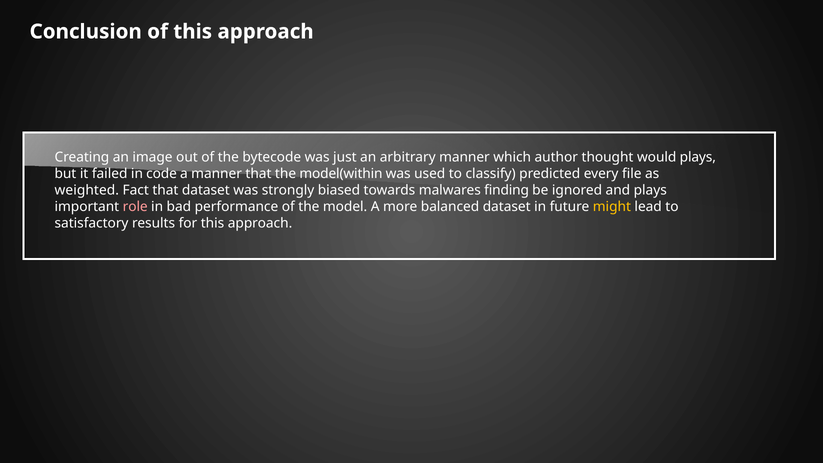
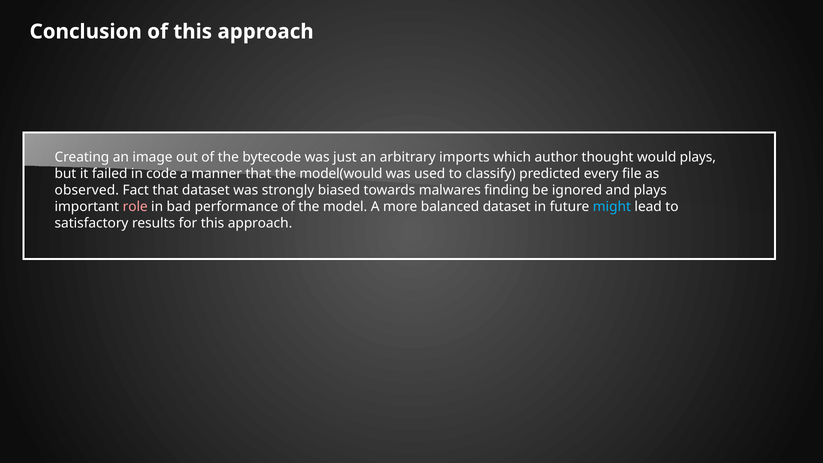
arbitrary manner: manner -> imports (464, 157)
model(within: model(within -> model(would (341, 174)
weighted: weighted -> observed (87, 190)
might colour: yellow -> light blue (612, 207)
